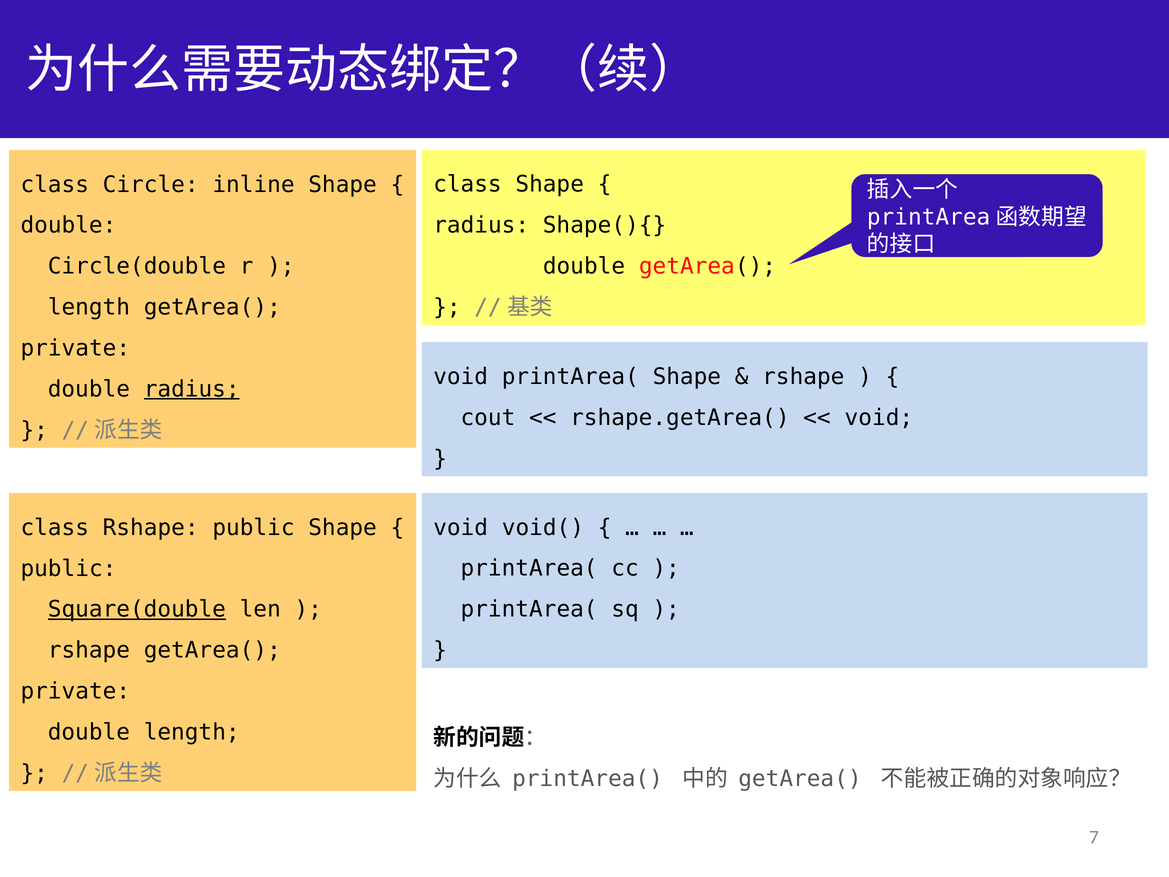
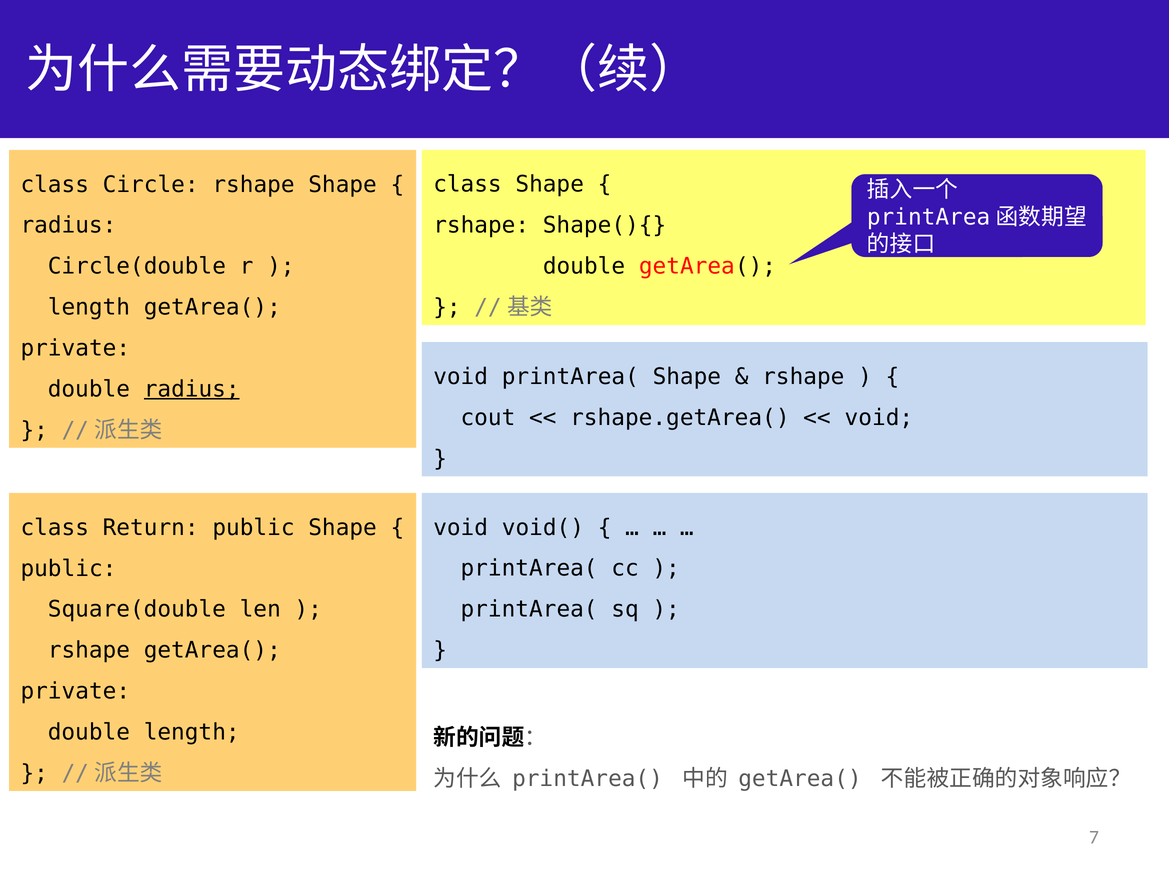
Circle inline: inline -> rshape (254, 184)
double: double -> radius (68, 225)
radius: radius -> rshape (481, 225)
class Rshape: Rshape -> Return (151, 527)
Square(double underline: present -> none (137, 609)
